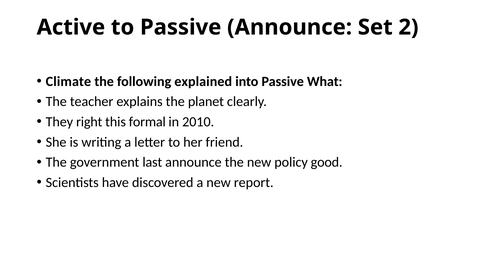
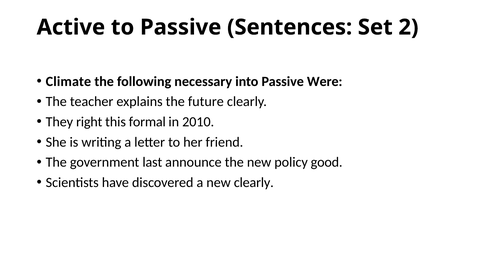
Passive Announce: Announce -> Sentences (290, 27)
explained: explained -> necessary (203, 81)
What: What -> Were (325, 81)
planet: planet -> future (206, 101)
new report: report -> clearly (254, 182)
